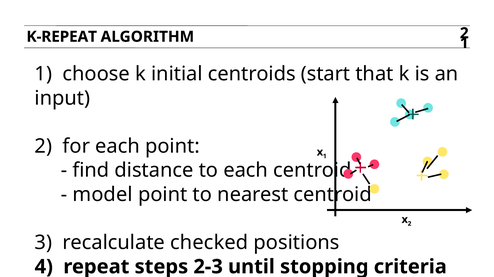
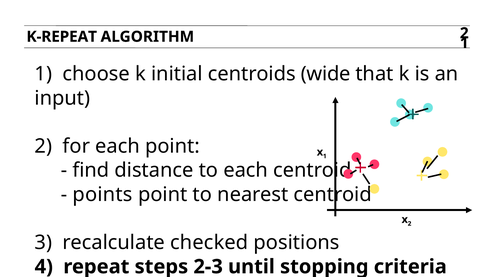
start: start -> wide (326, 74)
model: model -> points (103, 195)
